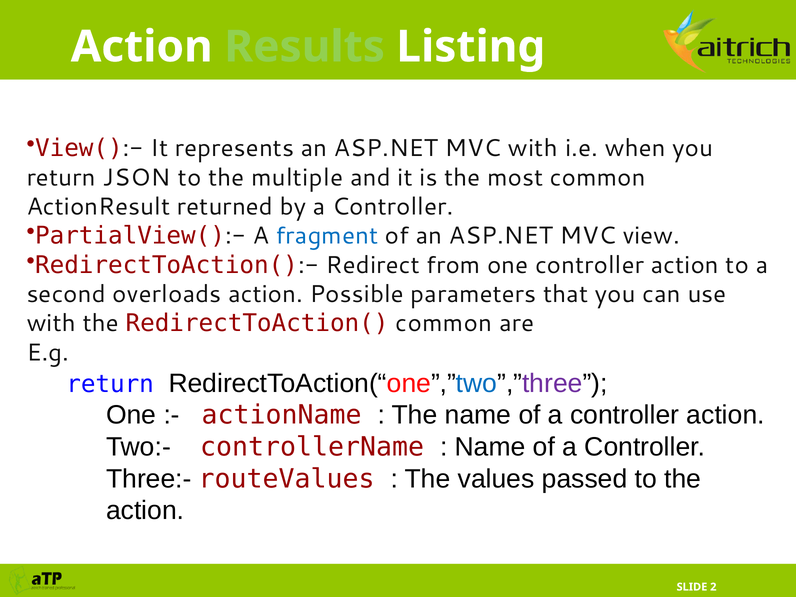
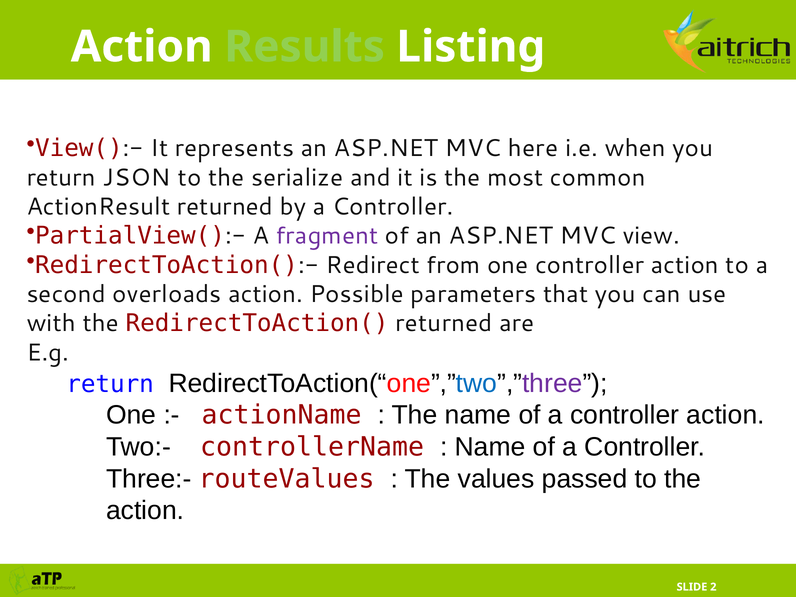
MVC with: with -> here (533, 148)
multiple: multiple -> serialize (297, 178)
fragment colour: blue -> purple (327, 236)
RedirectToAction( common: common -> returned (444, 323)
